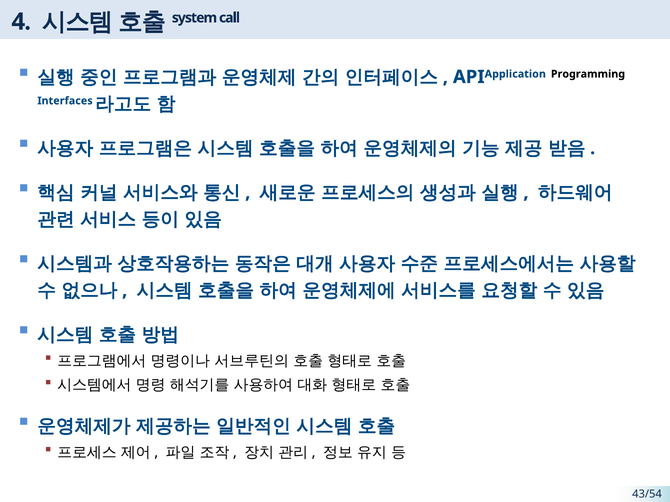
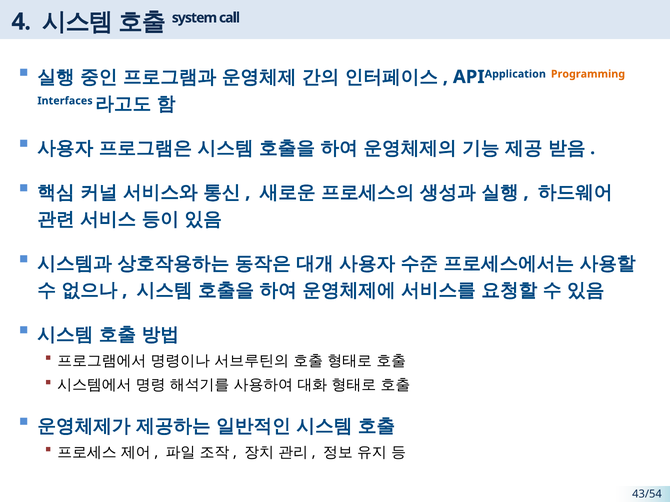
Programming colour: black -> orange (588, 74)
